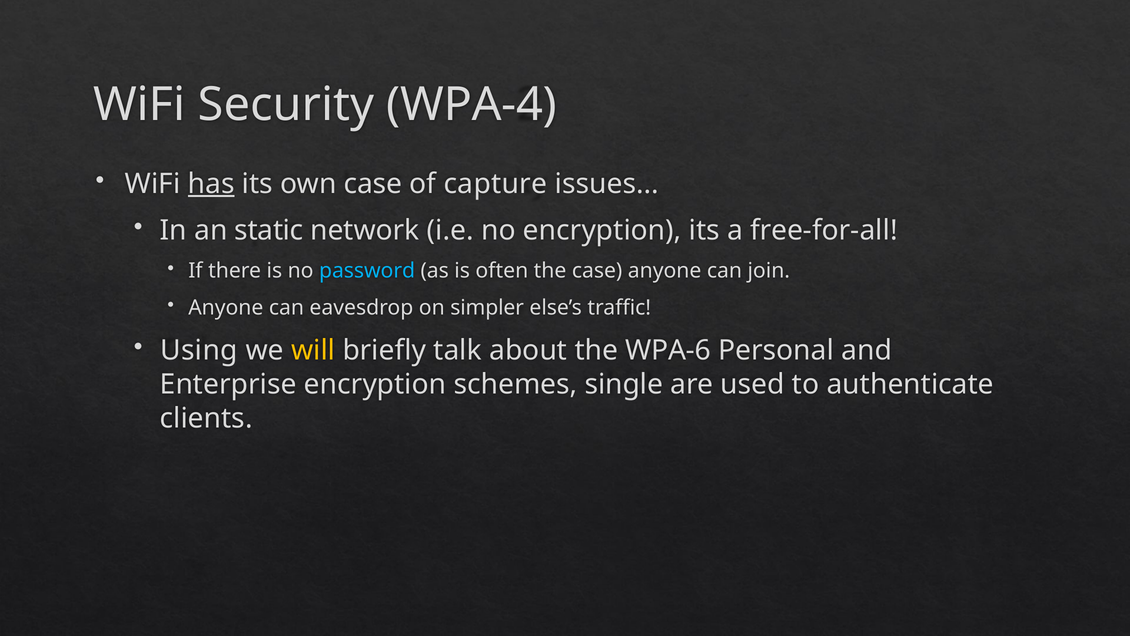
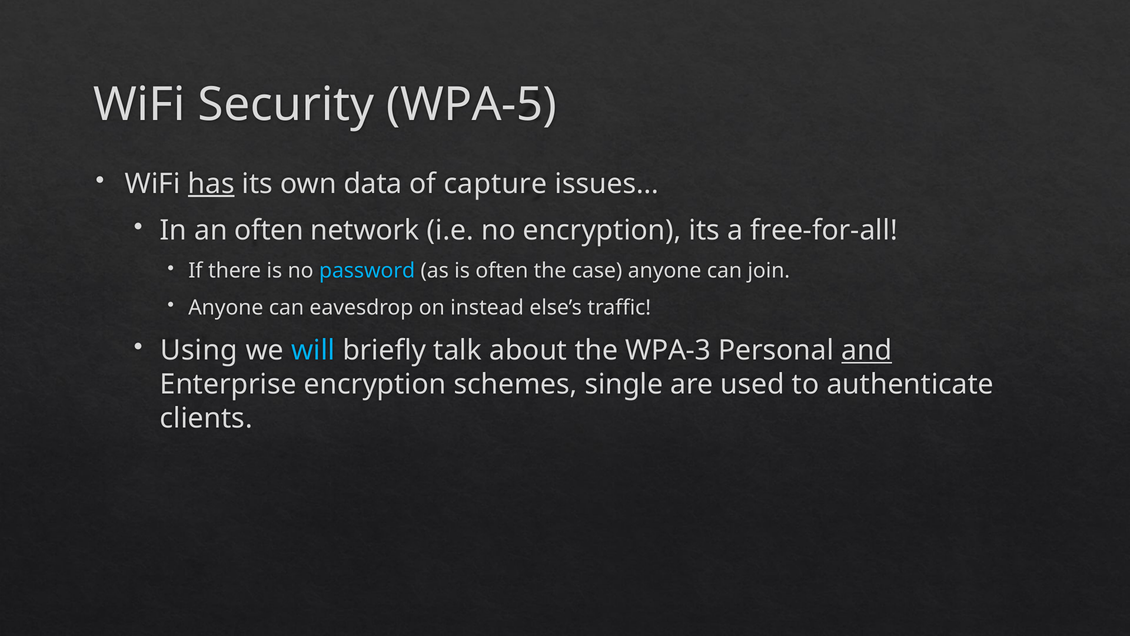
WPA-4: WPA-4 -> WPA-5 (472, 105)
own case: case -> data (373, 184)
an static: static -> often (269, 230)
simpler: simpler -> instead (487, 308)
will colour: yellow -> light blue (313, 350)
WPA-6: WPA-6 -> WPA-3 (668, 350)
and underline: none -> present (867, 350)
